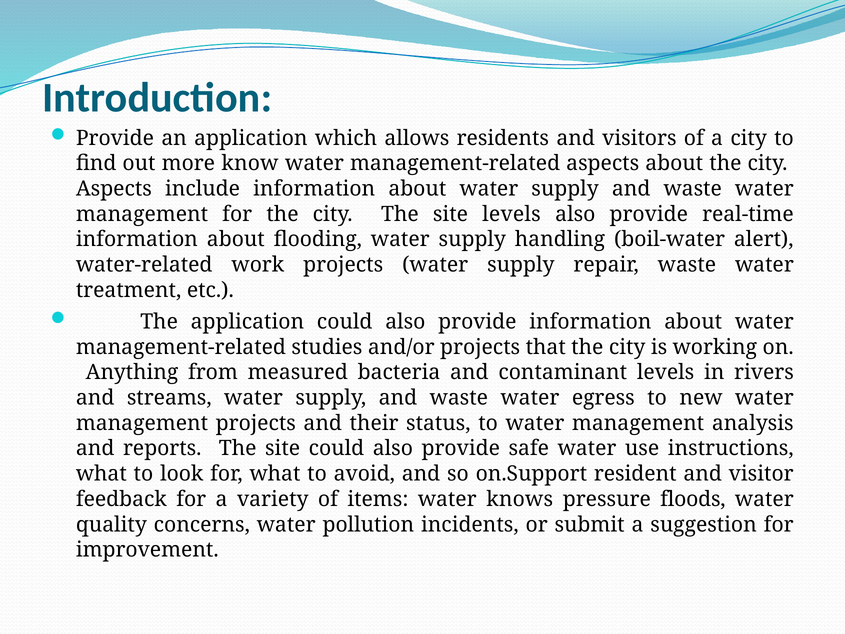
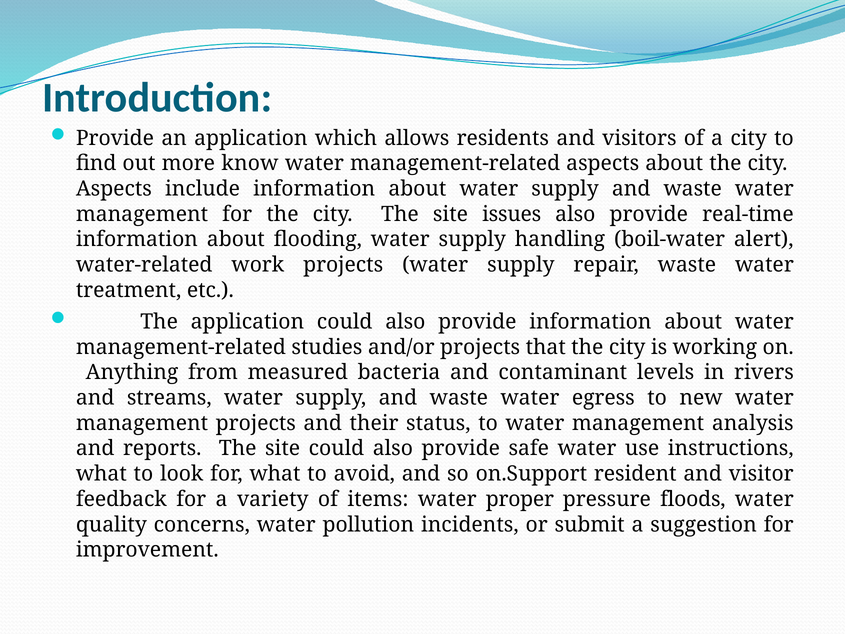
site levels: levels -> issues (512, 214)
knows: knows -> proper (520, 499)
